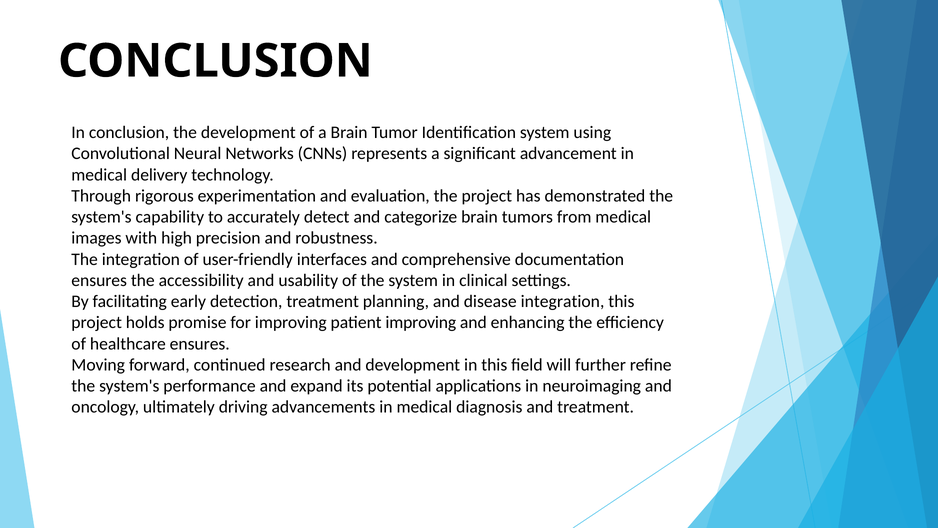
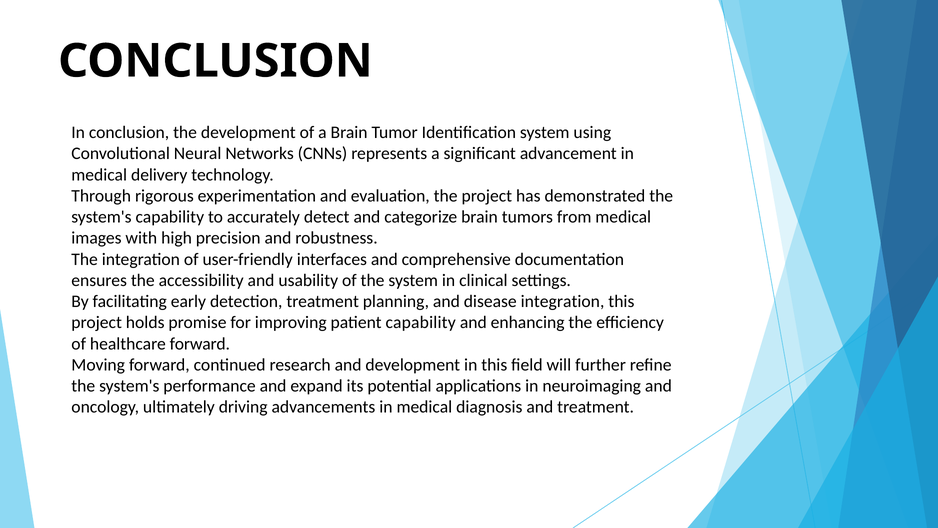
patient improving: improving -> capability (421, 322)
healthcare ensures: ensures -> forward (200, 344)
